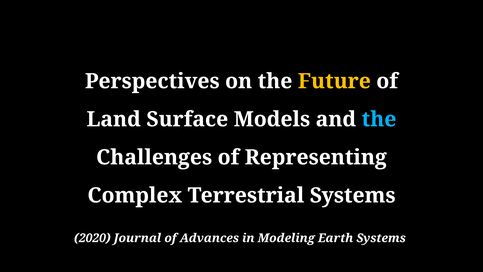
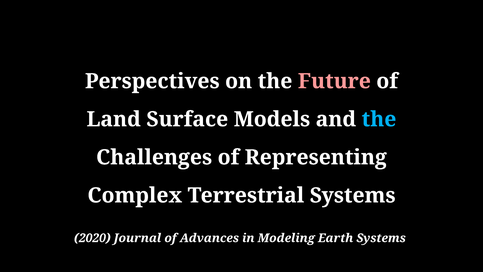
Future colour: yellow -> pink (334, 81)
